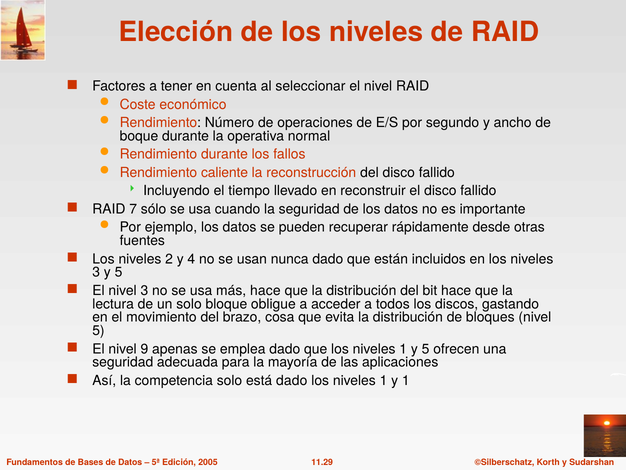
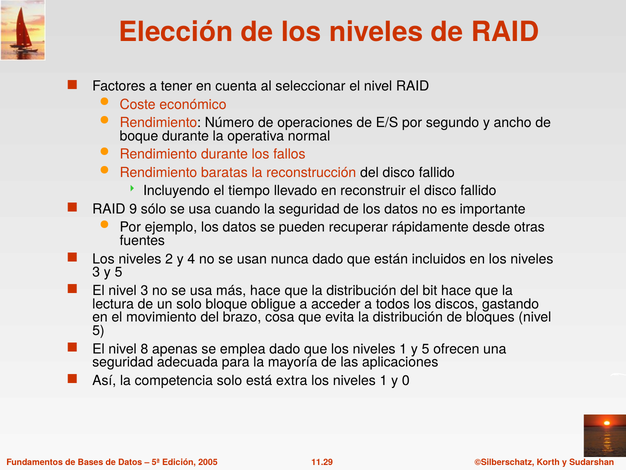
caliente: caliente -> baratas (224, 172)
7: 7 -> 9 (133, 209)
9: 9 -> 8 (144, 349)
está dado: dado -> extra (292, 380)
y 1: 1 -> 0 (406, 380)
